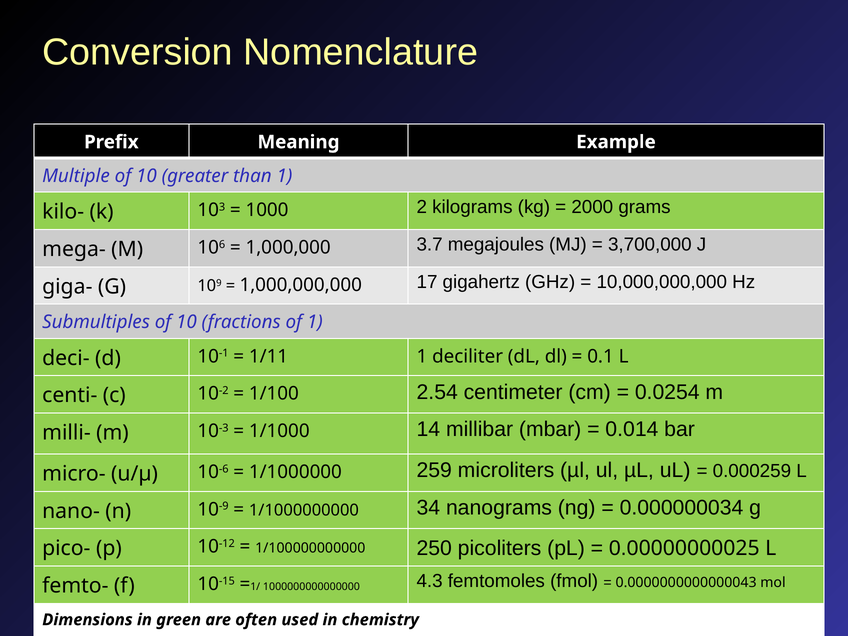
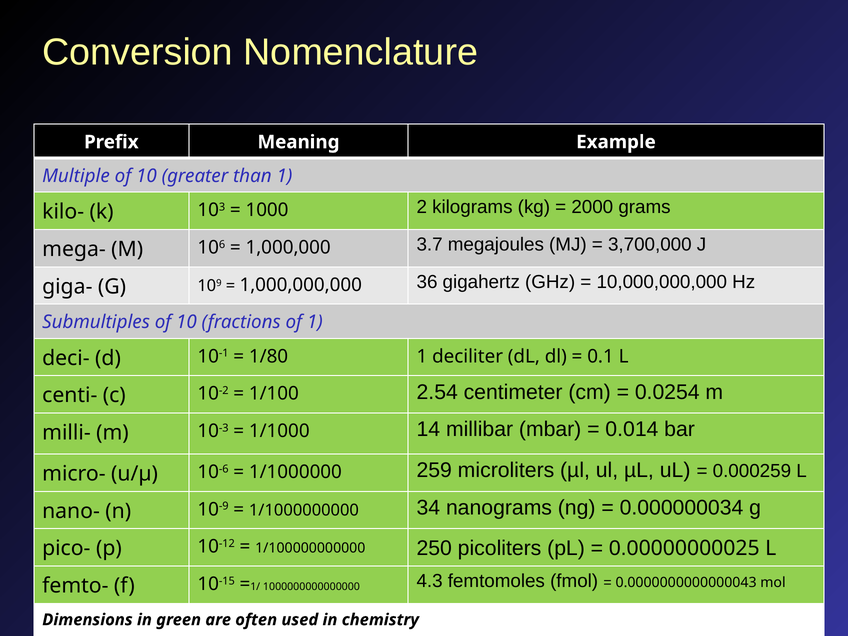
17: 17 -> 36 (427, 282)
1/11: 1/11 -> 1/80 (269, 356)
